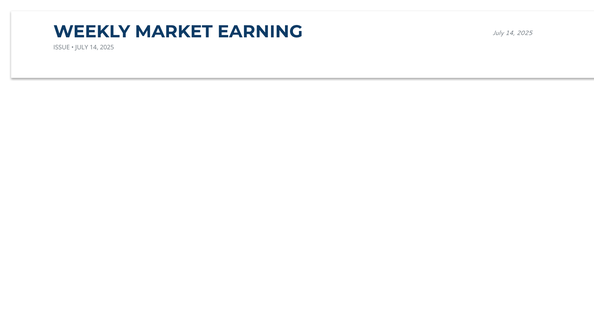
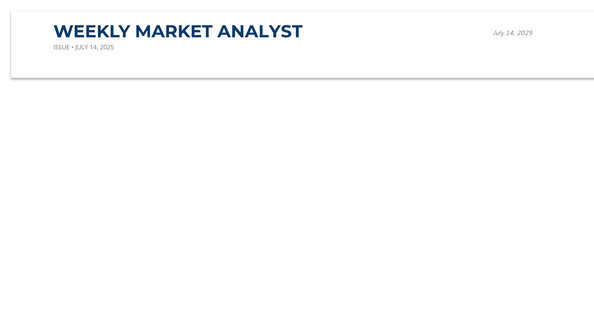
EARNING: EARNING -> ANALYST (260, 32)
